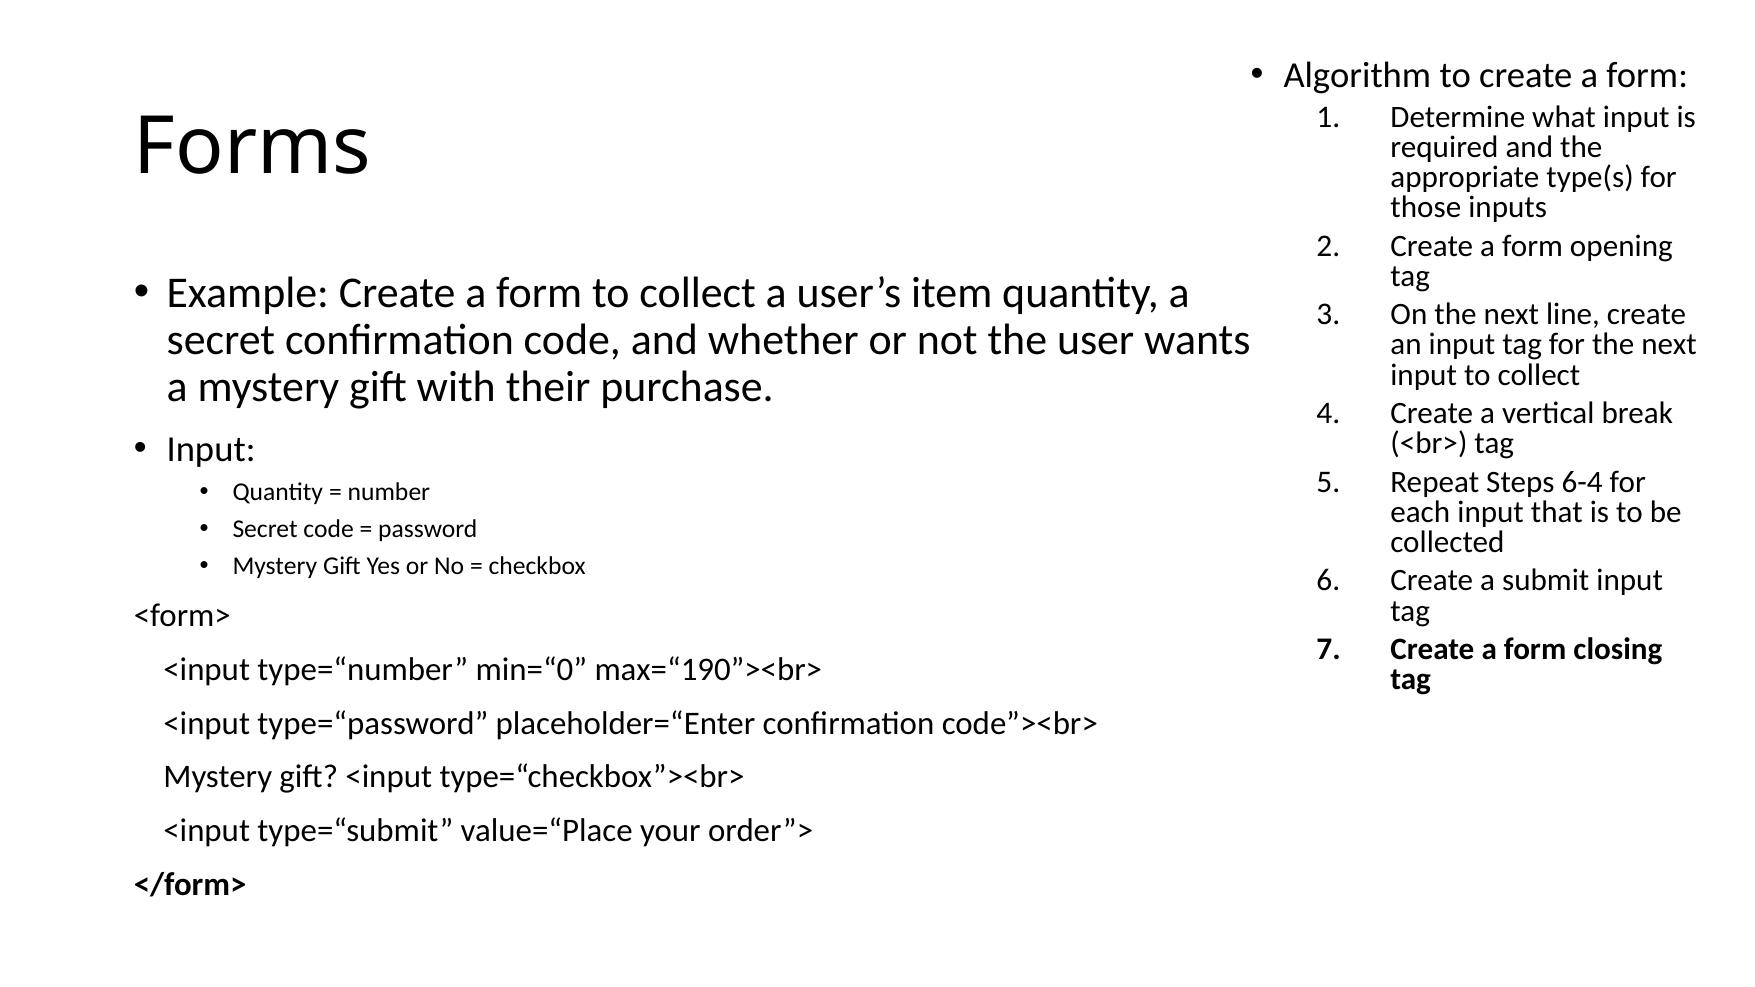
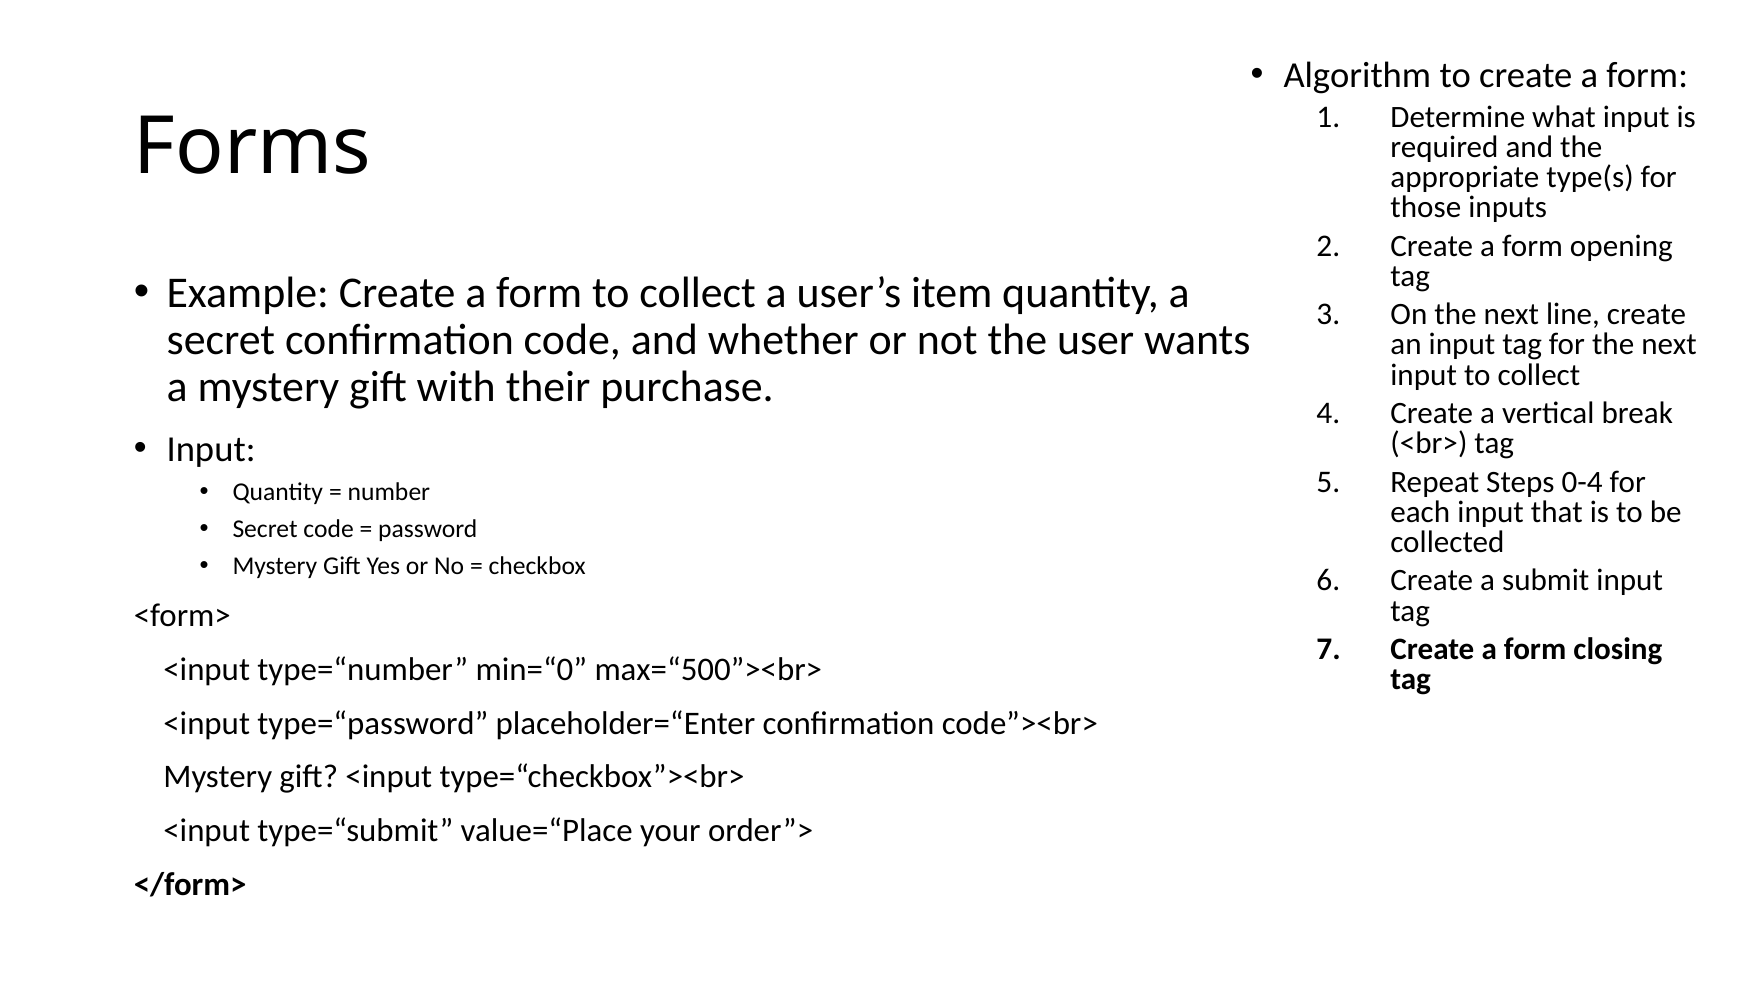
6-4: 6-4 -> 0-4 (1582, 482)
max=“190”><br>: max=“190”><br> -> max=“500”><br> (708, 670)
